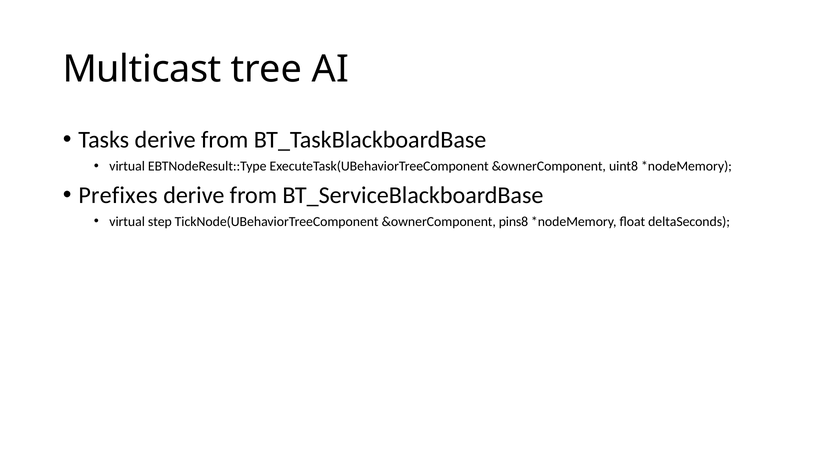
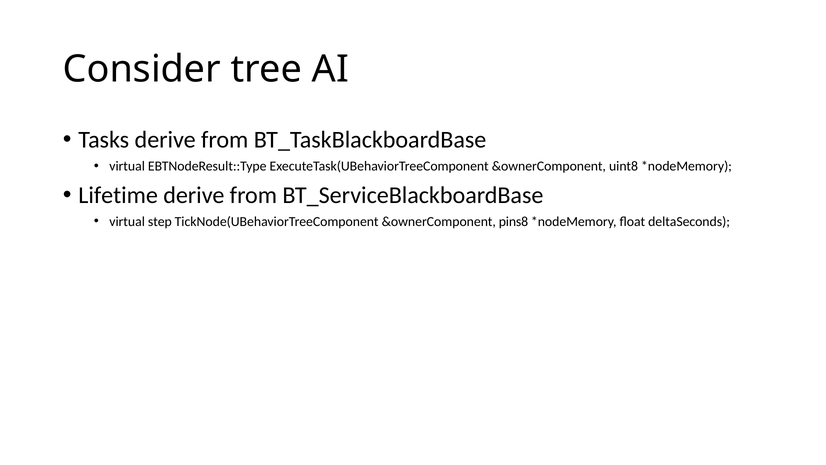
Multicast: Multicast -> Consider (142, 69)
Prefixes: Prefixes -> Lifetime (118, 195)
